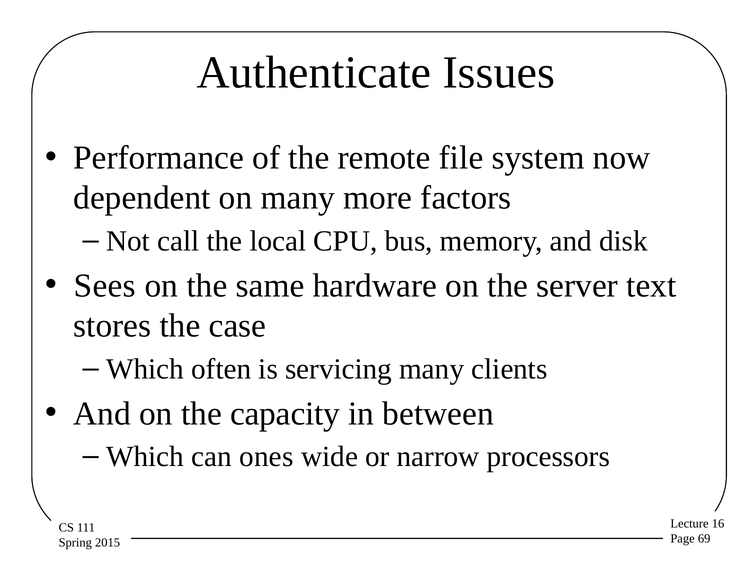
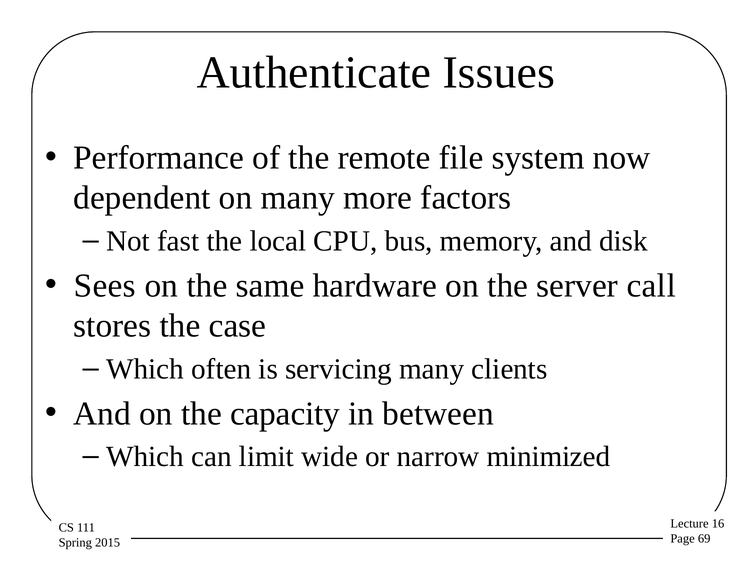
call: call -> fast (178, 241)
text: text -> call (651, 286)
ones: ones -> limit (266, 457)
processors: processors -> minimized (548, 457)
